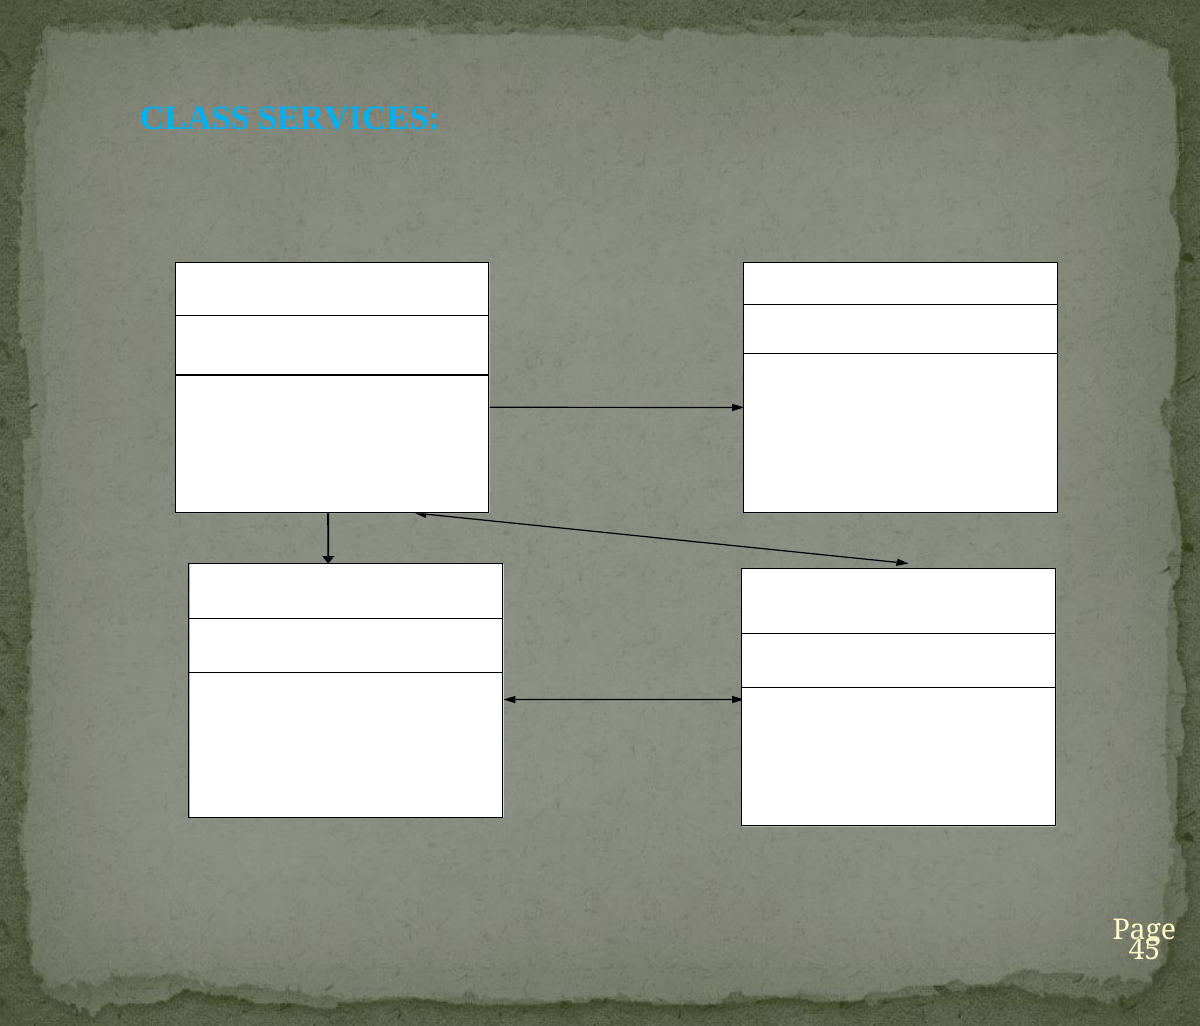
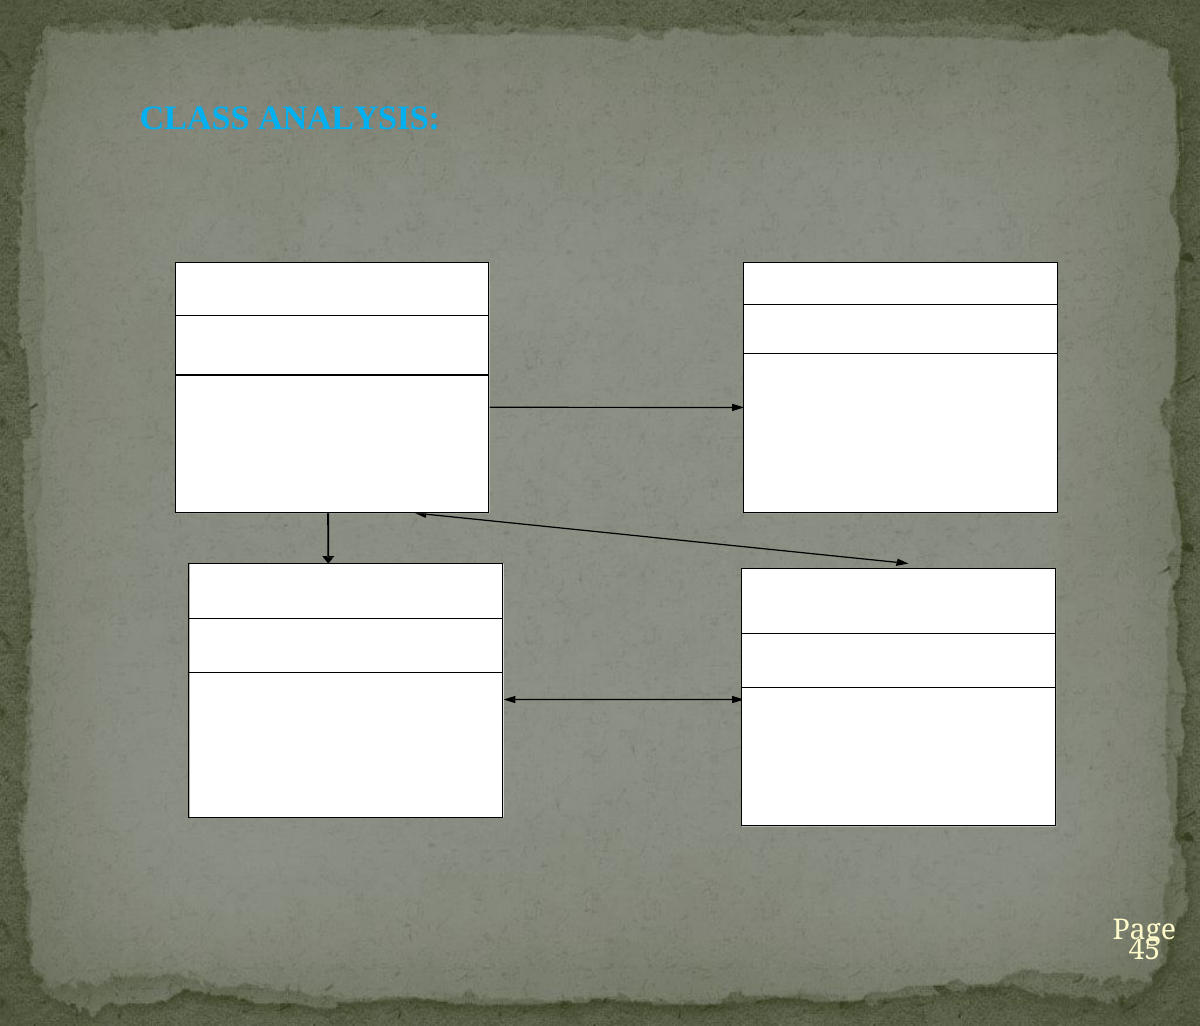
CLASS SERVICES: SERVICES -> ANALYSIS (349, 118)
